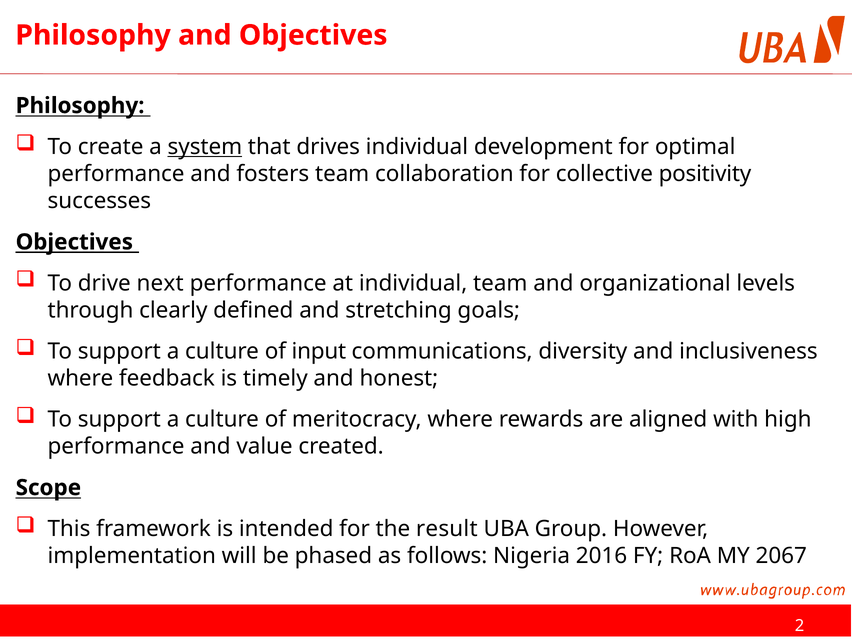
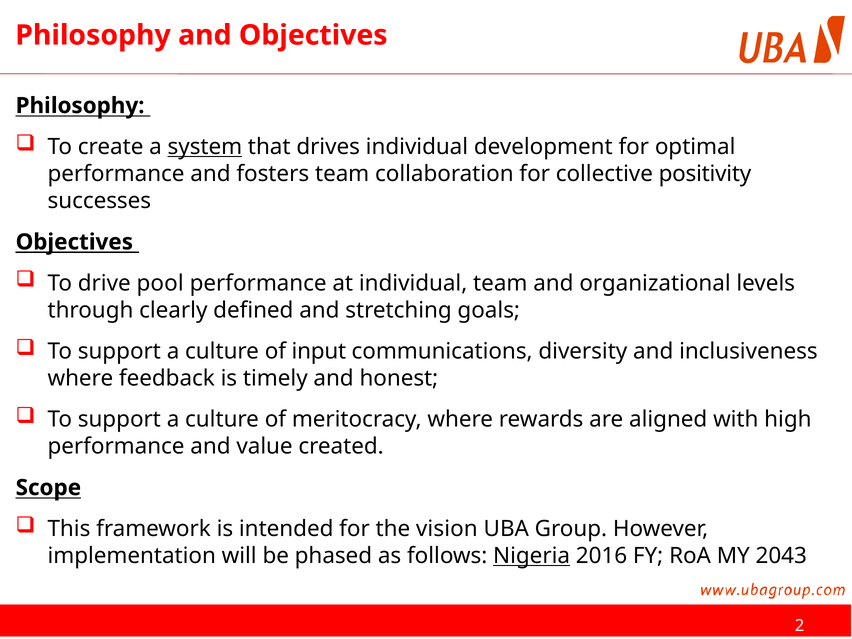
next: next -> pool (160, 283)
result: result -> vision (447, 529)
Nigeria underline: none -> present (532, 556)
2067: 2067 -> 2043 (781, 556)
